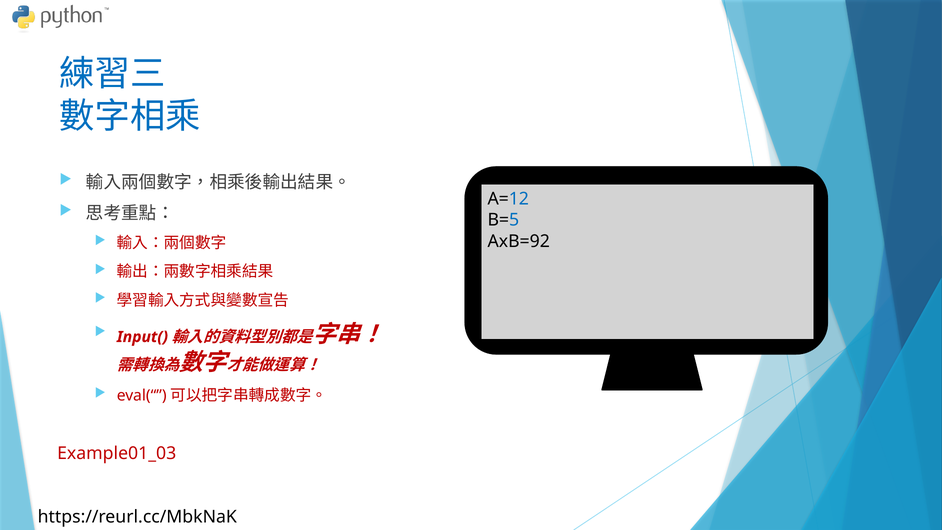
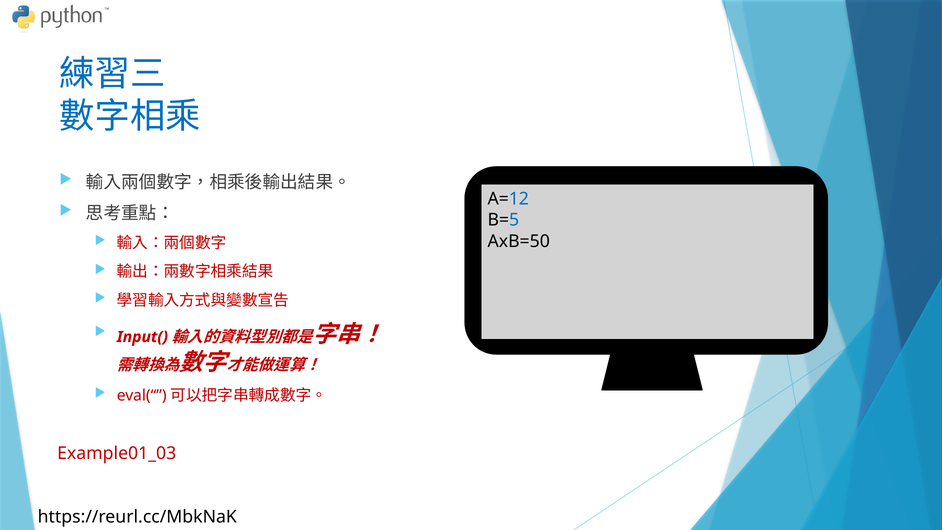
AxB=92: AxB=92 -> AxB=50 (519, 241)
